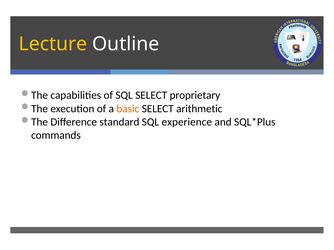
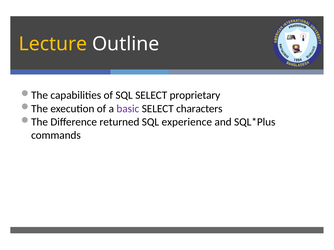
basic colour: orange -> purple (128, 109)
arithmetic: arithmetic -> characters (199, 109)
standard: standard -> returned (119, 122)
